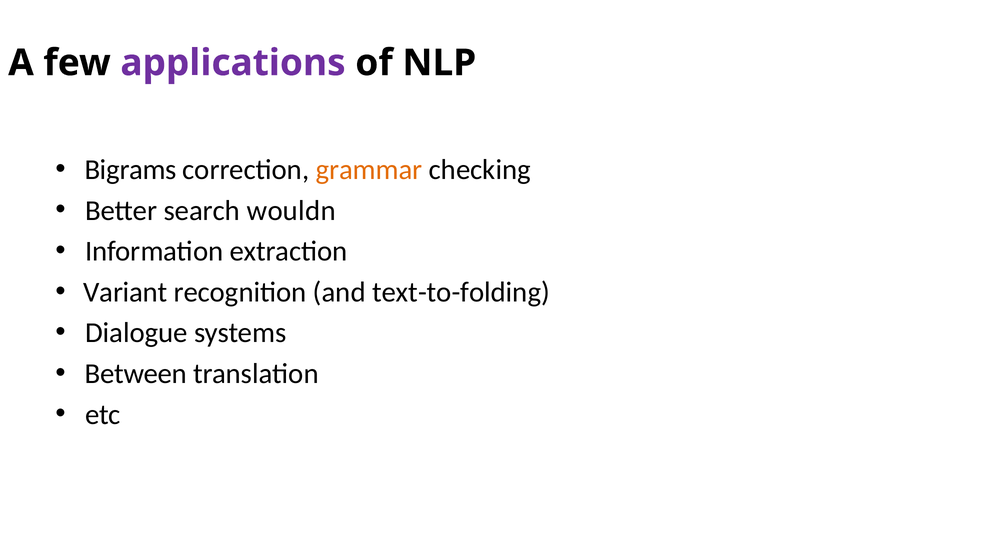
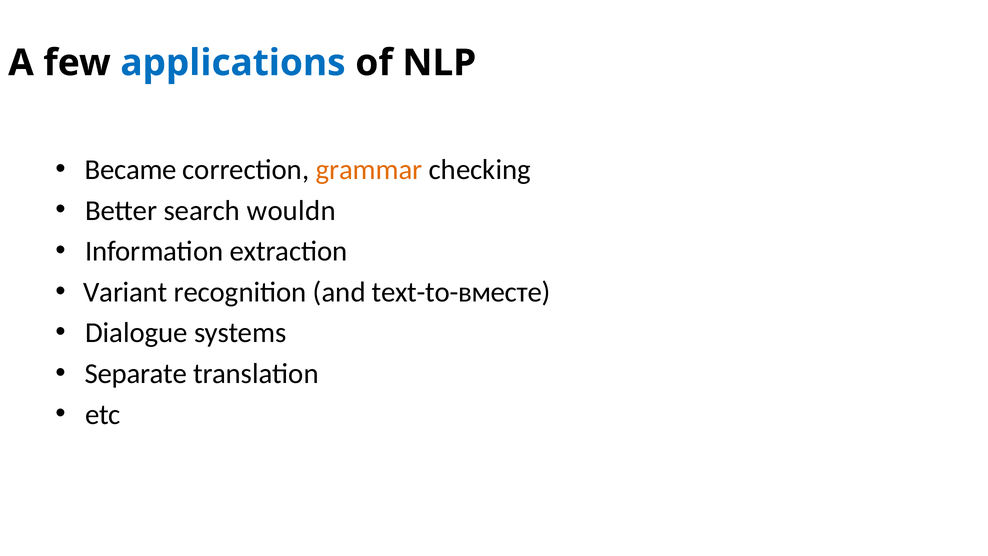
applications colour: purple -> blue (233, 63)
Bigrams: Bigrams -> Became (131, 170)
text-to-folding: text-to-folding -> text-to-вместе (461, 292)
Between: Between -> Separate (136, 374)
